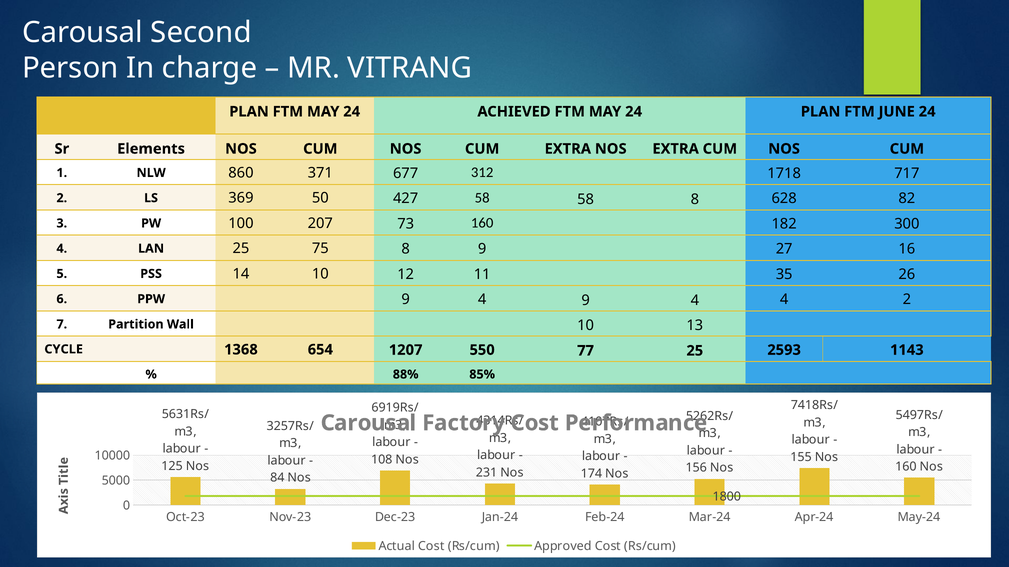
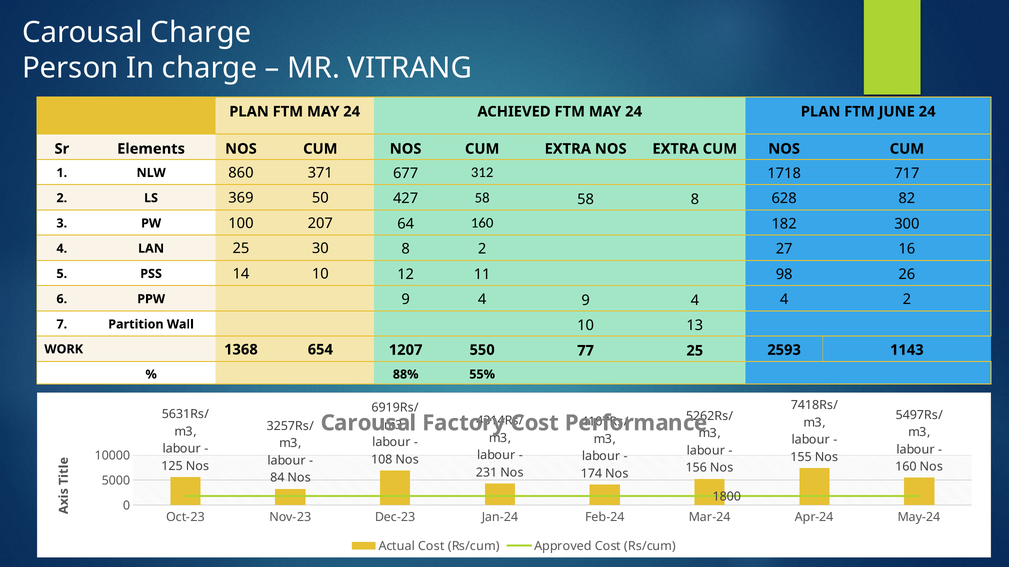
Carousal Second: Second -> Charge (201, 33)
73: 73 -> 64 (406, 224)
75: 75 -> 30 (320, 249)
8 9: 9 -> 2 (482, 249)
35: 35 -> 98 (784, 275)
CYCLE: CYCLE -> WORK (64, 350)
85%: 85% -> 55% (482, 375)
